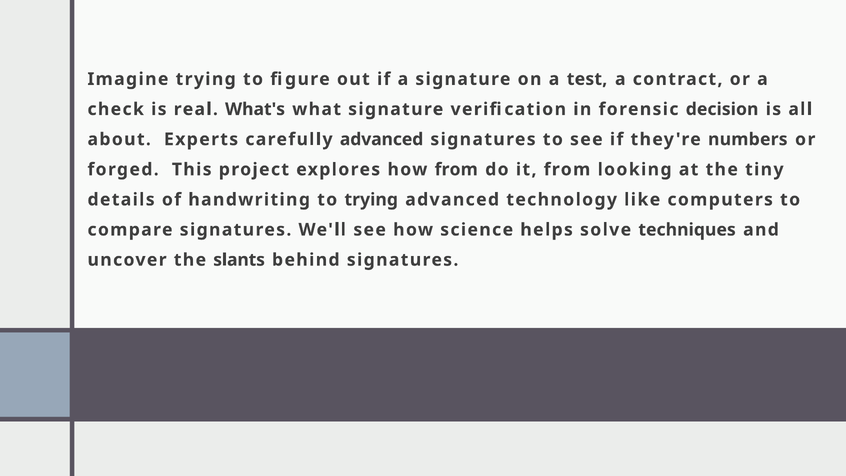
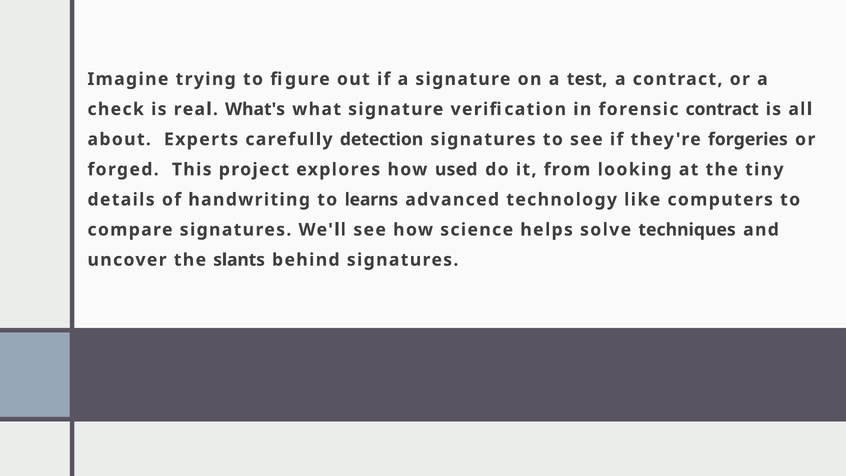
forensic decision: decision -> contract (722, 109)
carefully advanced: advanced -> detection (382, 139)
numbers: numbers -> forgeries (748, 139)
how from: from -> used (456, 169)
to trying: trying -> learns (371, 200)
